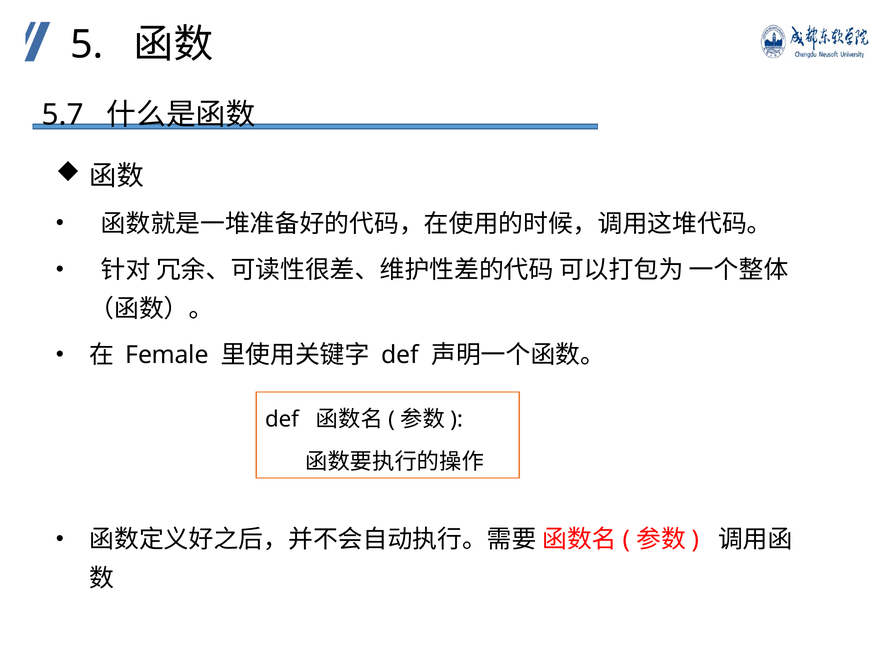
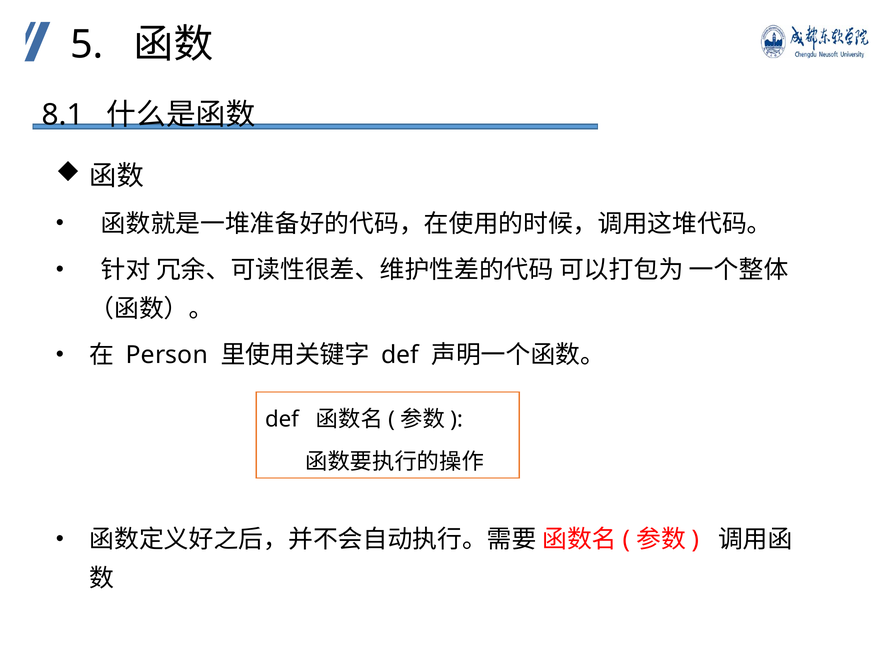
5.7: 5.7 -> 8.1 (63, 115)
Female: Female -> Person (167, 355)
